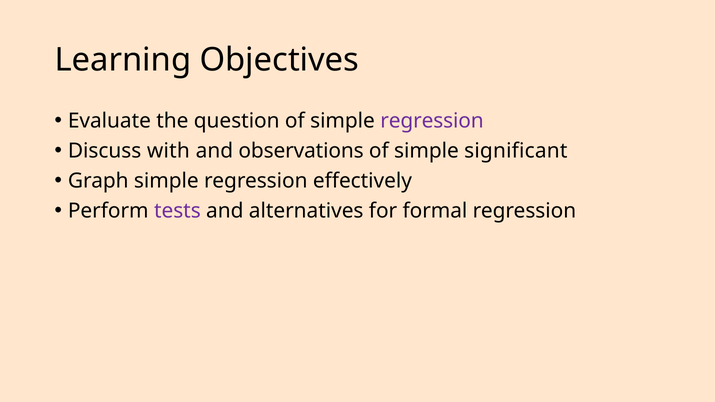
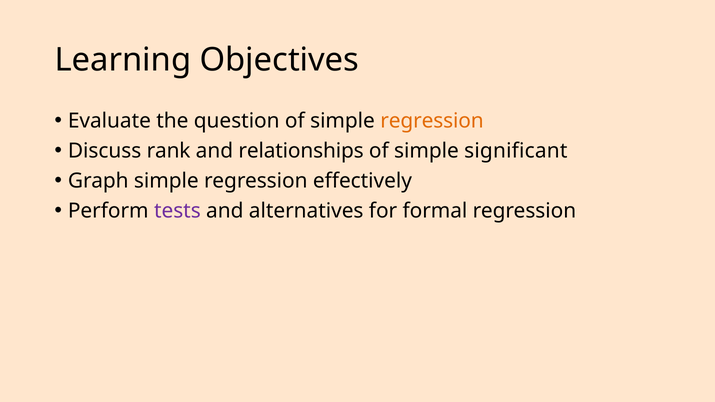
regression colour: purple -> orange (432, 121)
with: with -> rank (169, 151)
observations: observations -> relationships (301, 151)
